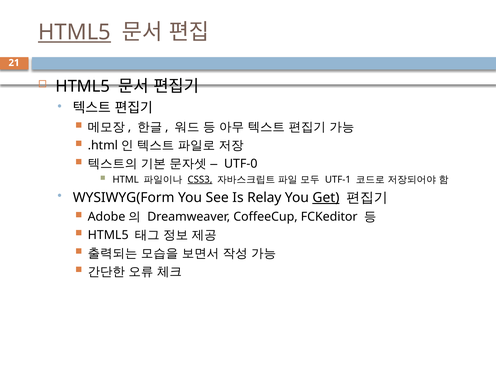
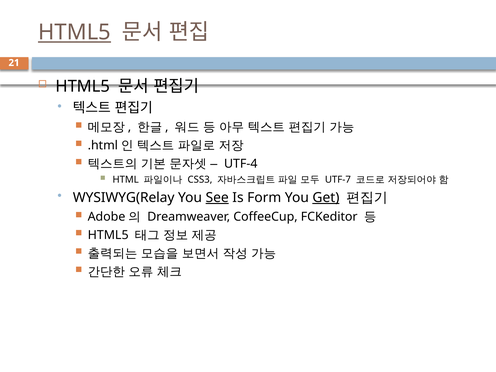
UTF-0: UTF-0 -> UTF-4 (241, 164)
CSS3 underline: present -> none (200, 179)
UTF-1: UTF-1 -> UTF-7 (338, 179)
WYSIWYG(Form: WYSIWYG(Form -> WYSIWYG(Relay (124, 198)
See underline: none -> present (217, 198)
Relay: Relay -> Form (264, 198)
